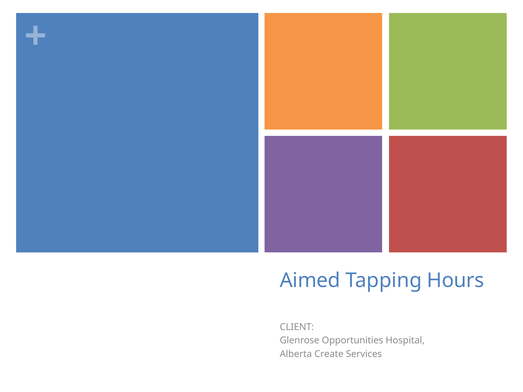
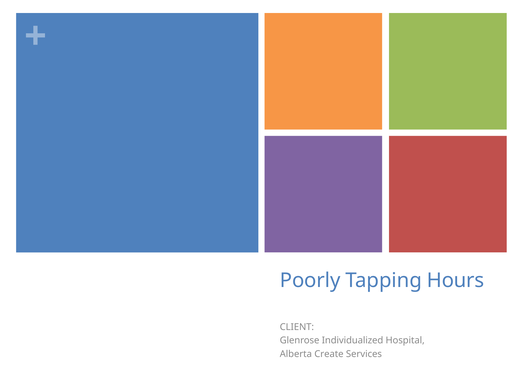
Aimed: Aimed -> Poorly (310, 281)
Opportunities: Opportunities -> Individualized (353, 341)
